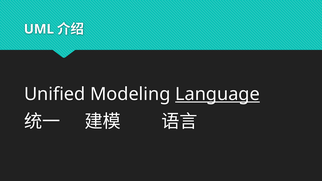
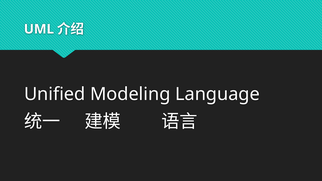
Language underline: present -> none (217, 94)
